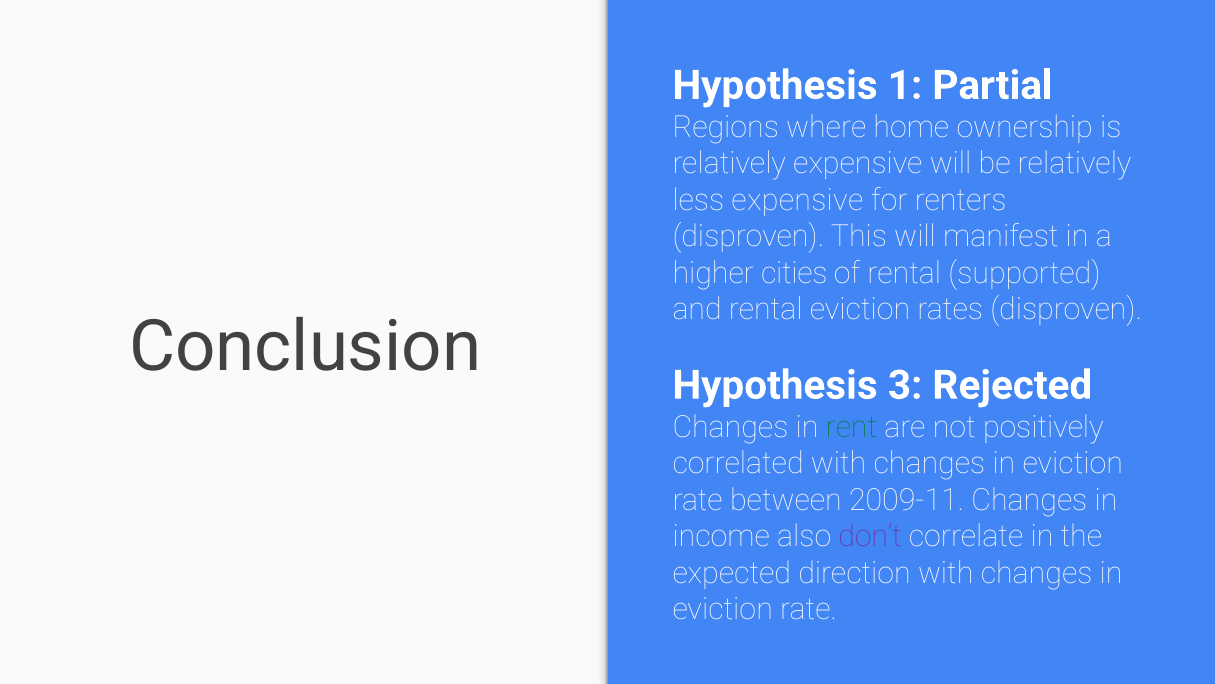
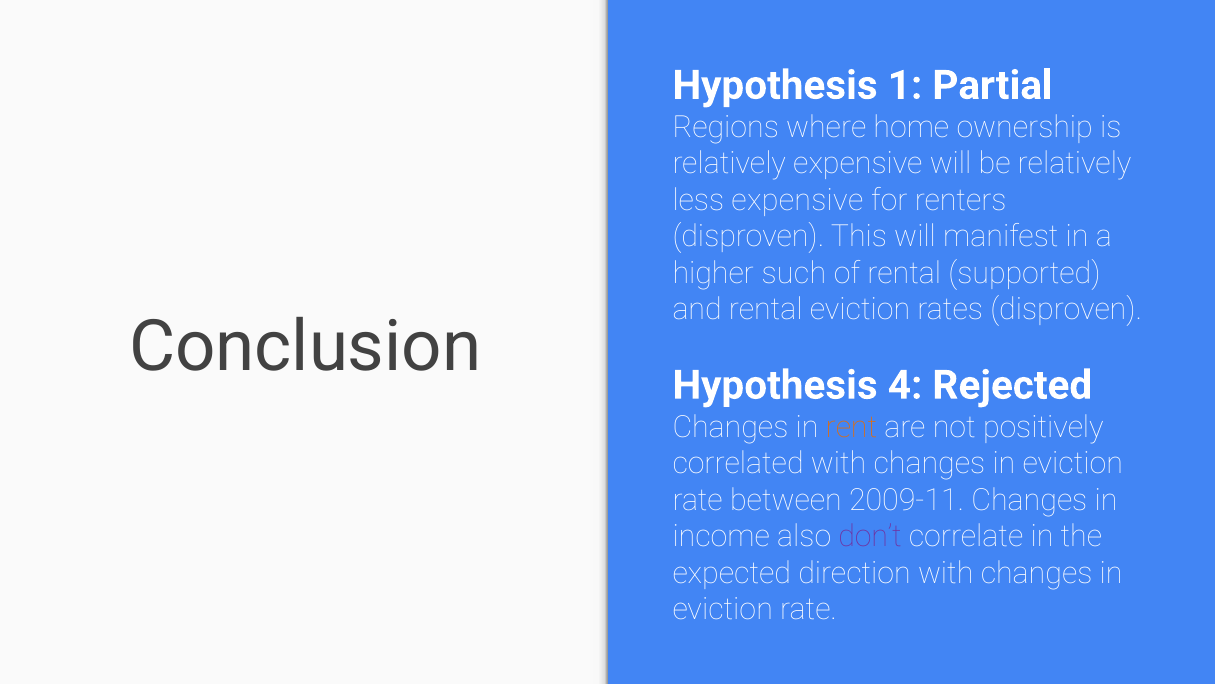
cities: cities -> such (794, 273)
3: 3 -> 4 (905, 385)
rent colour: green -> orange (851, 427)
